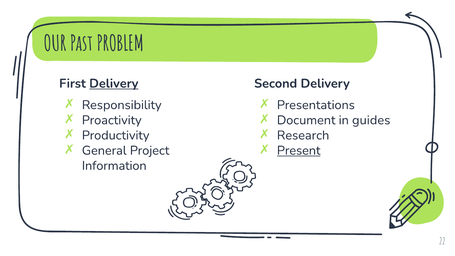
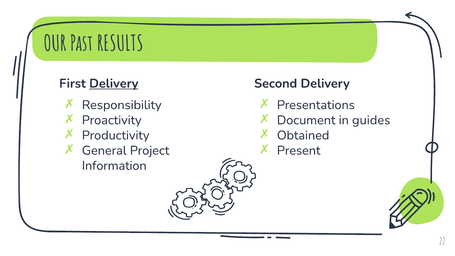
PROBLEM: PROBLEM -> RESULTS (120, 44)
Research: Research -> Obtained (303, 135)
Present underline: present -> none (299, 150)
